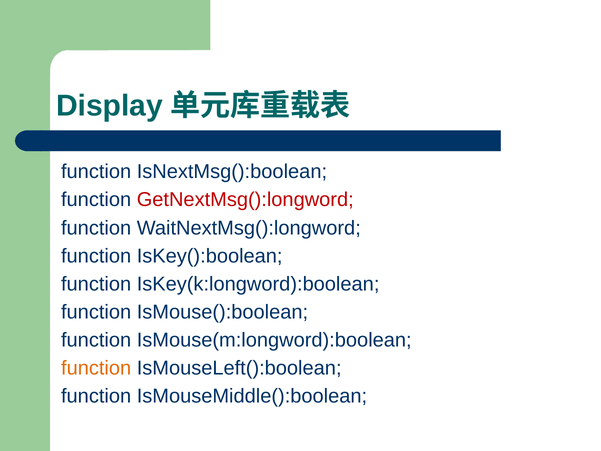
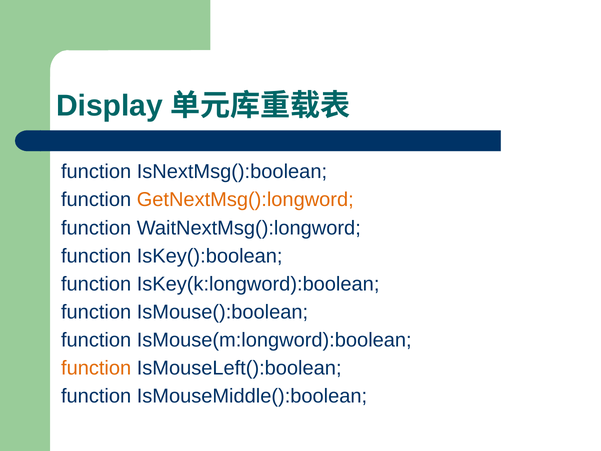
GetNextMsg():longword colour: red -> orange (245, 200)
